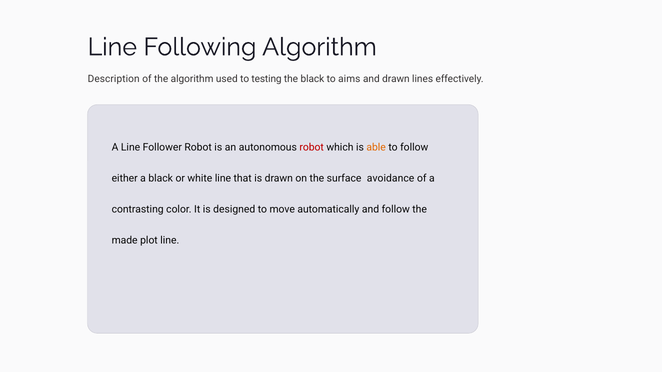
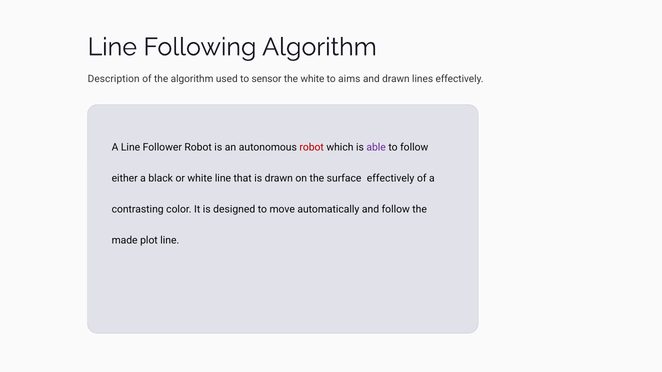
testing: testing -> sensor (267, 79)
the black: black -> white (312, 79)
able colour: orange -> purple (376, 147)
surface avoidance: avoidance -> effectively (391, 178)
